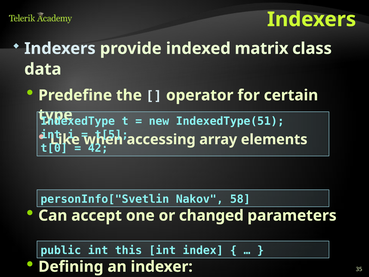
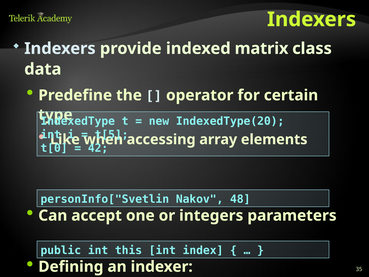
IndexedType(51: IndexedType(51 -> IndexedType(20 (230, 121)
58: 58 -> 48 (240, 199)
changed: changed -> integers (211, 215)
